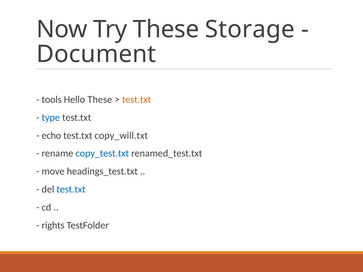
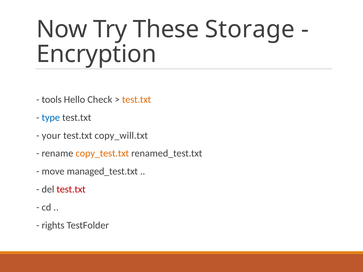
Document: Document -> Encryption (96, 54)
Hello These: These -> Check (100, 100)
echo: echo -> your (51, 136)
copy_test.txt colour: blue -> orange (102, 154)
headings_test.txt: headings_test.txt -> managed_test.txt (102, 172)
test.txt colour: blue -> red (71, 189)
